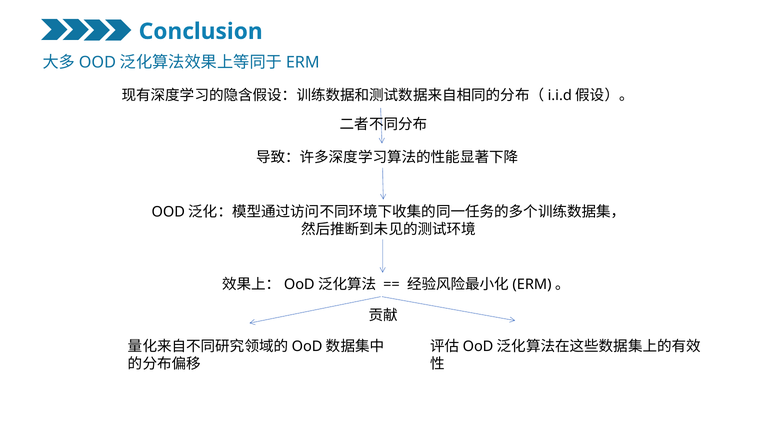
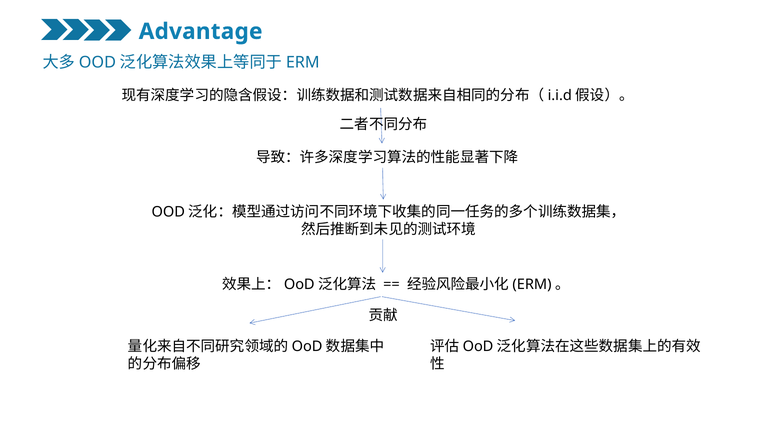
Conclusion: Conclusion -> Advantage (201, 31)
